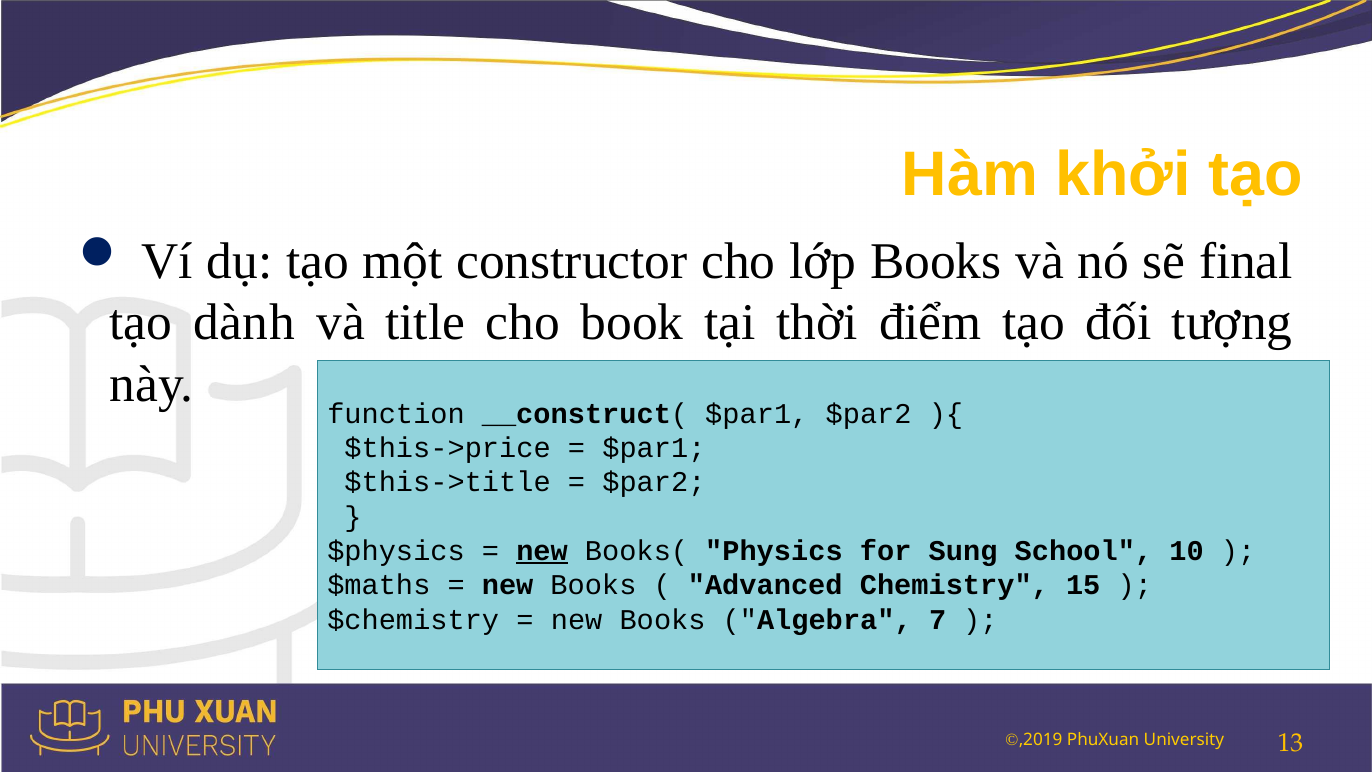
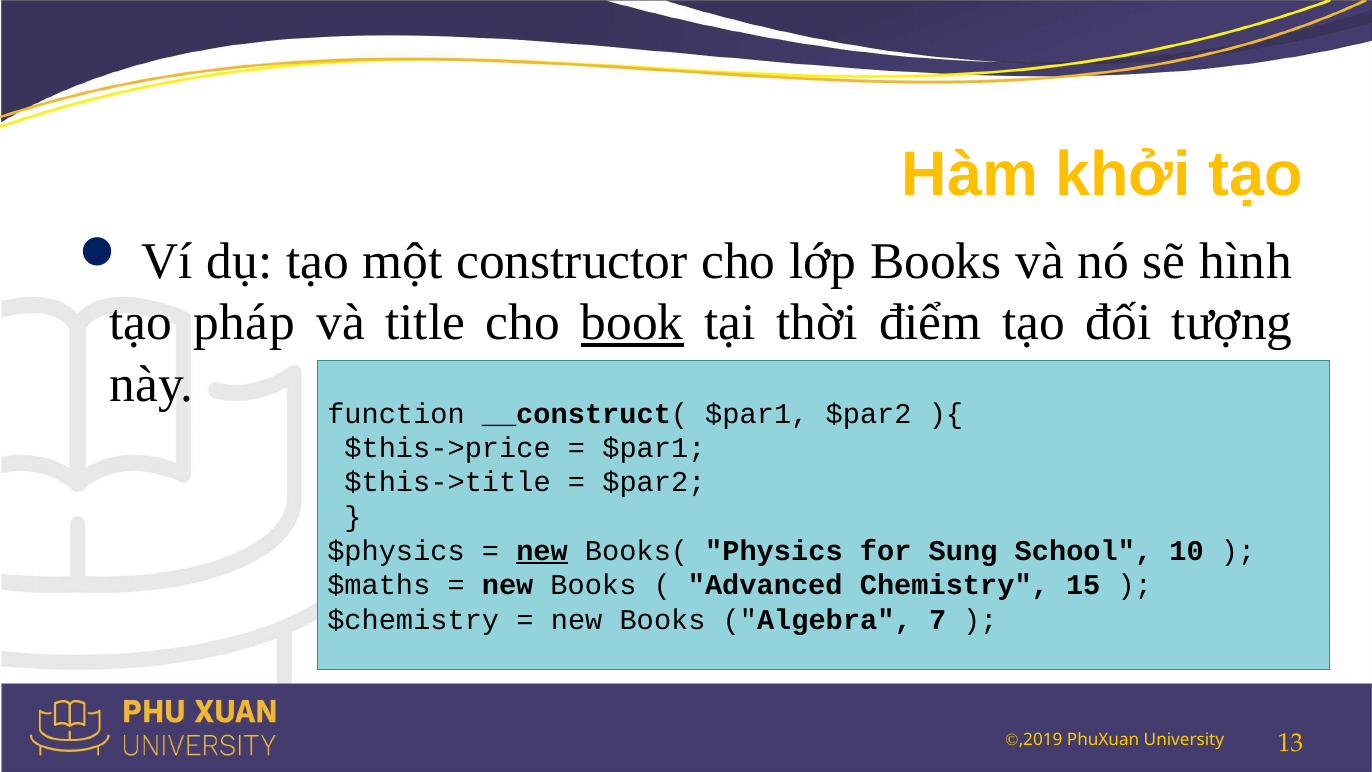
final: final -> hình (1246, 261)
dành: dành -> pháp (244, 323)
book underline: none -> present (632, 323)
